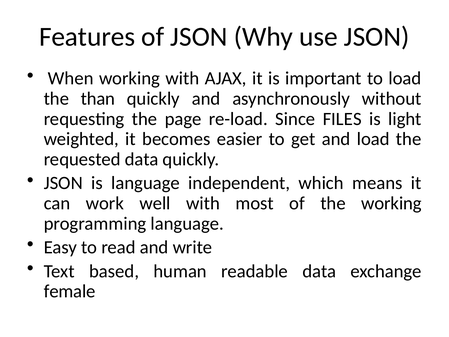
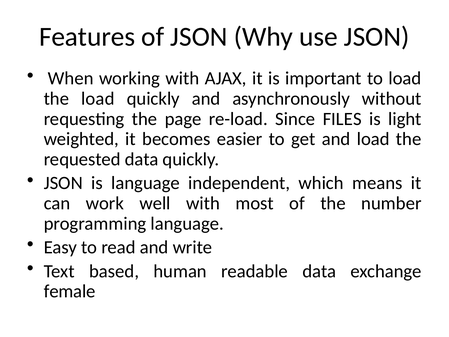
the than: than -> load (98, 99)
the working: working -> number (391, 203)
